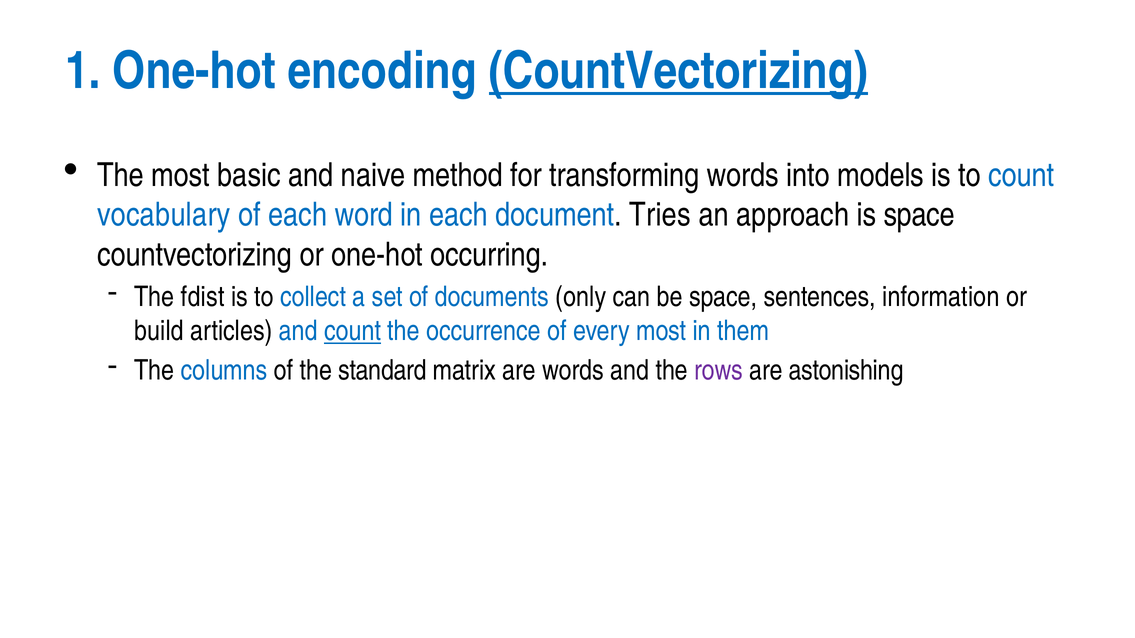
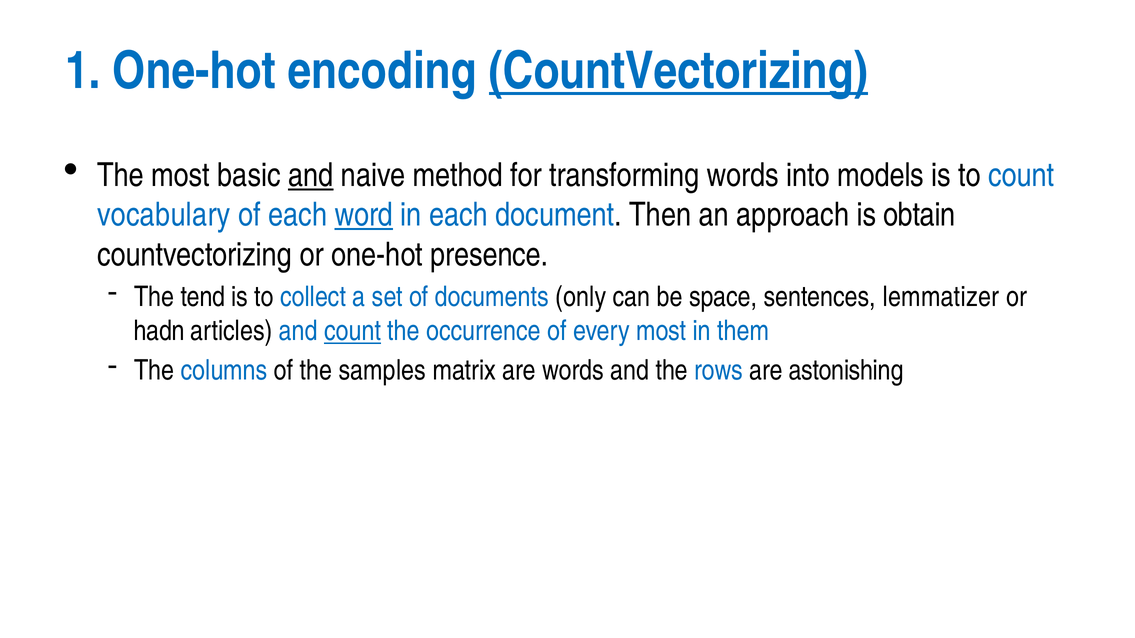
and underline: none -> present (311, 175)
word underline: none -> present (364, 215)
Tries: Tries -> Then (660, 215)
is space: space -> obtain (919, 215)
occurring: occurring -> presence (489, 255)
fdist: fdist -> tend (203, 297)
information: information -> lemmatizer (941, 297)
build: build -> hadn (159, 331)
standard: standard -> samples (382, 371)
rows colour: purple -> blue (719, 371)
